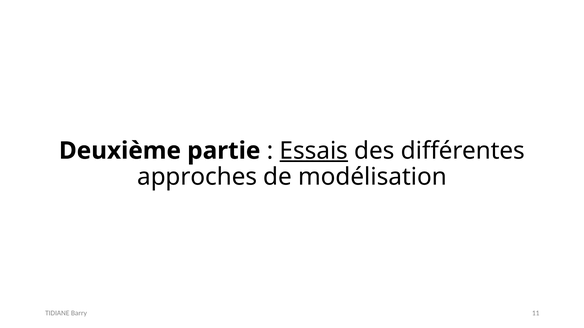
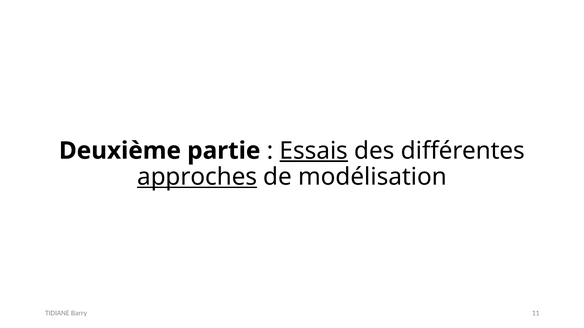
approches underline: none -> present (197, 177)
